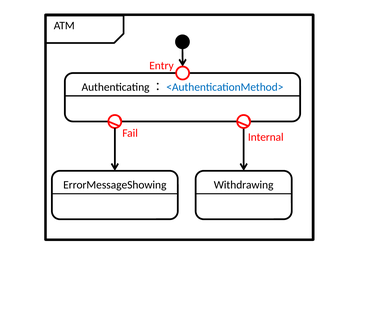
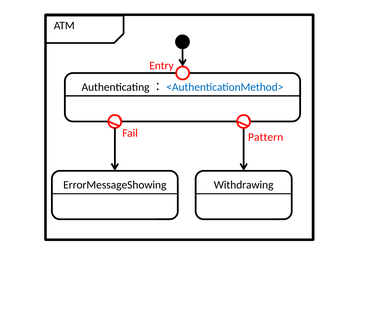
Internal: Internal -> Pattern (266, 137)
